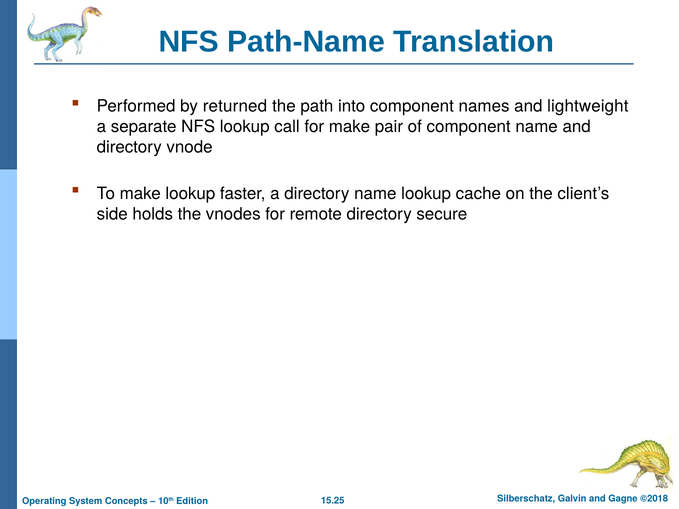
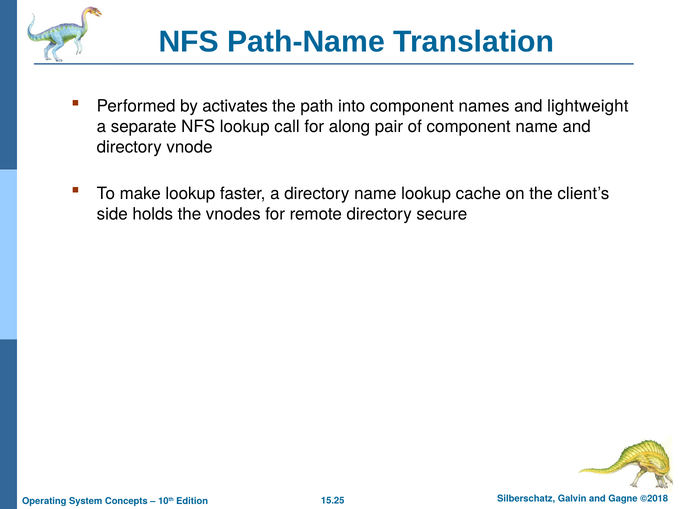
returned: returned -> activates (235, 106)
for make: make -> along (349, 127)
